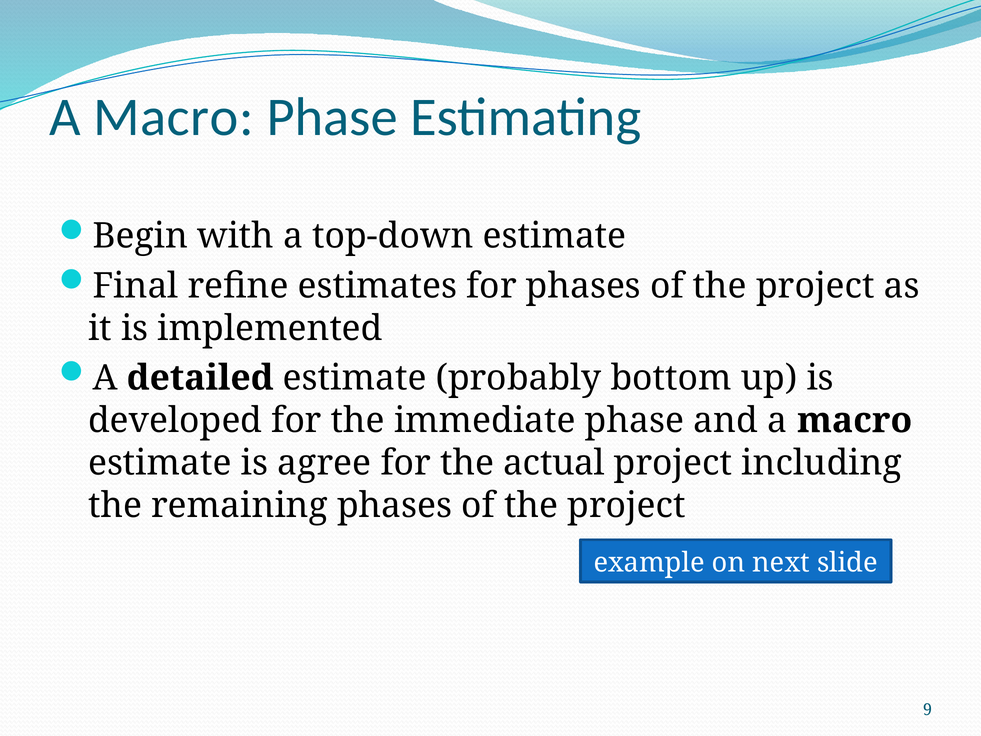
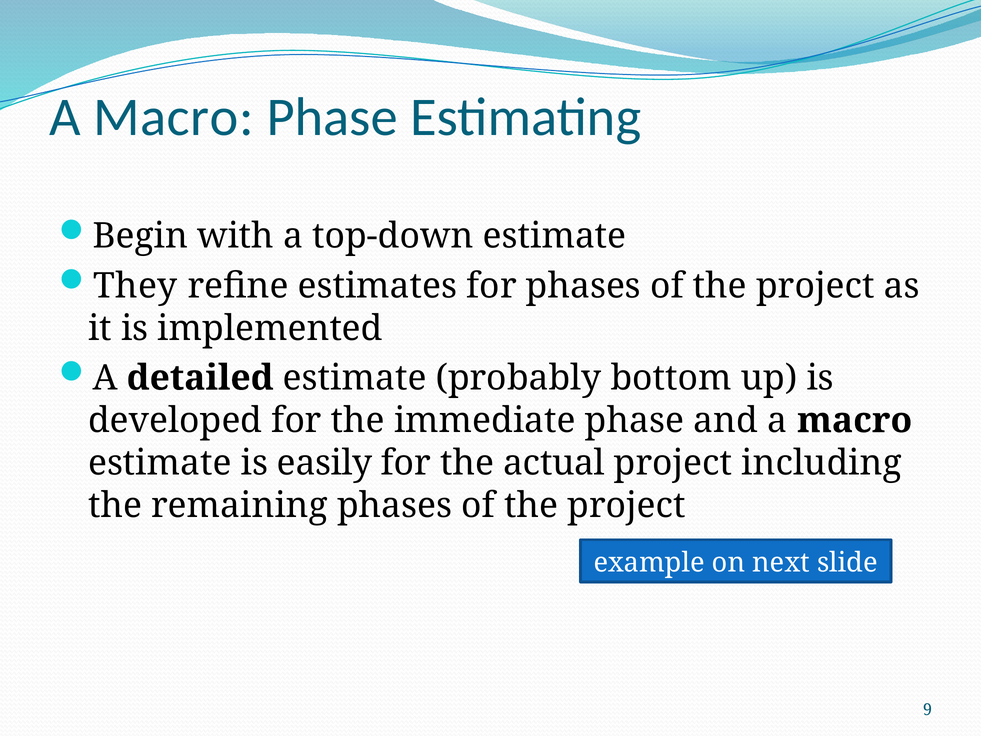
Final: Final -> They (135, 286)
agree: agree -> easily (325, 463)
